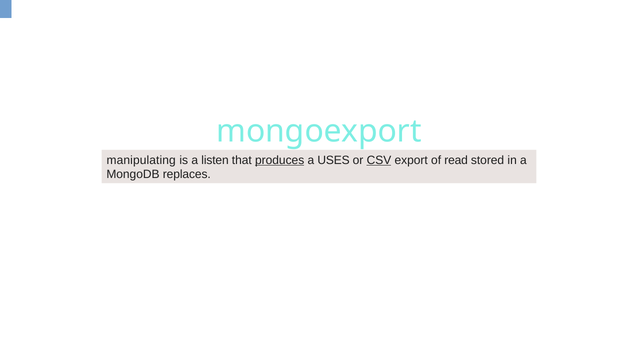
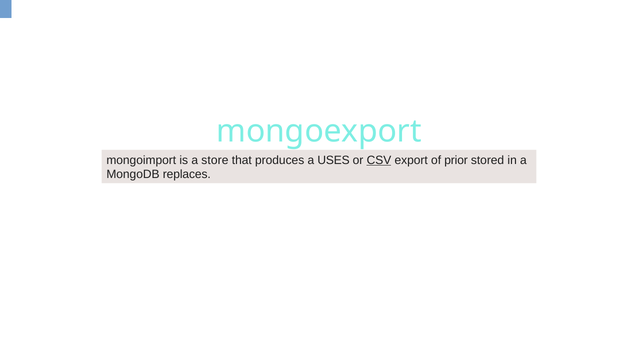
manipulating: manipulating -> mongoimport (141, 160)
listen: listen -> store (215, 160)
produces underline: present -> none (280, 160)
read: read -> prior (456, 160)
